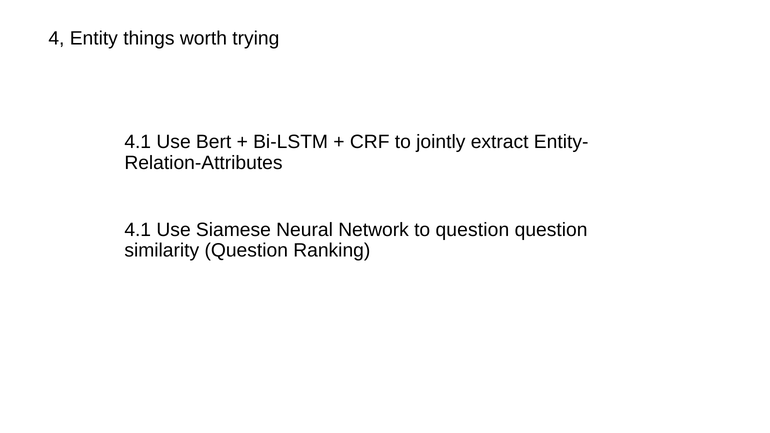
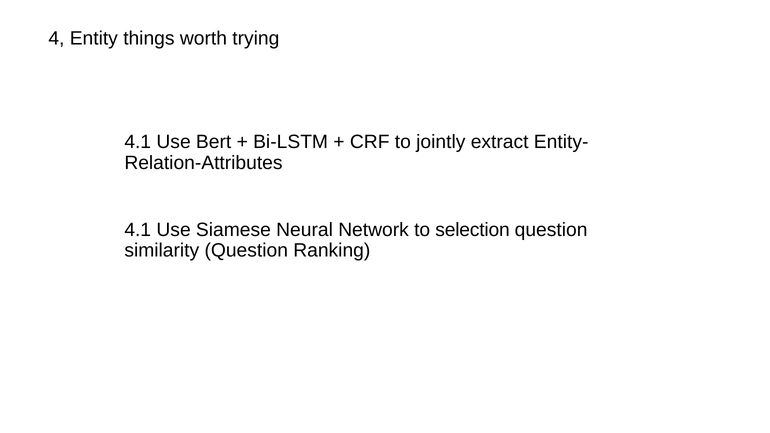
to question: question -> selection (473, 230)
